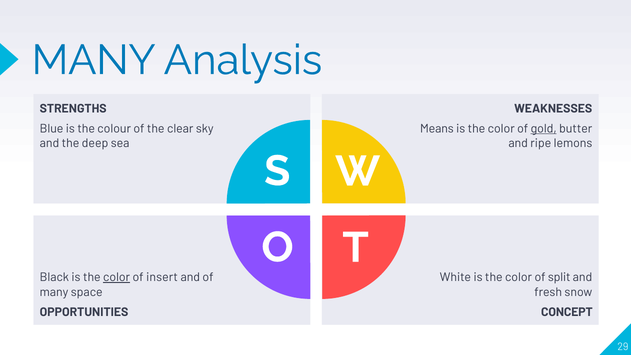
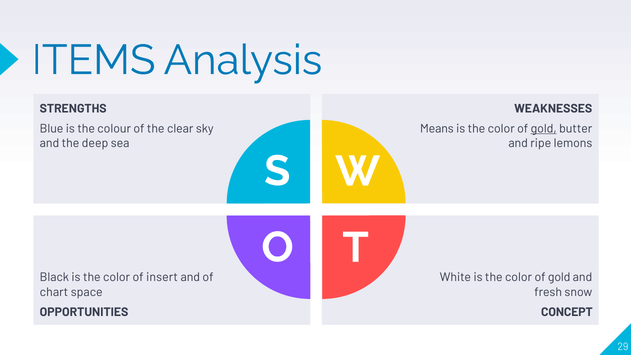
MANY: MANY -> ITEMS (94, 60)
color underline: present -> none (117, 277)
split: split -> gold (559, 277)
many: many -> chart (54, 292)
